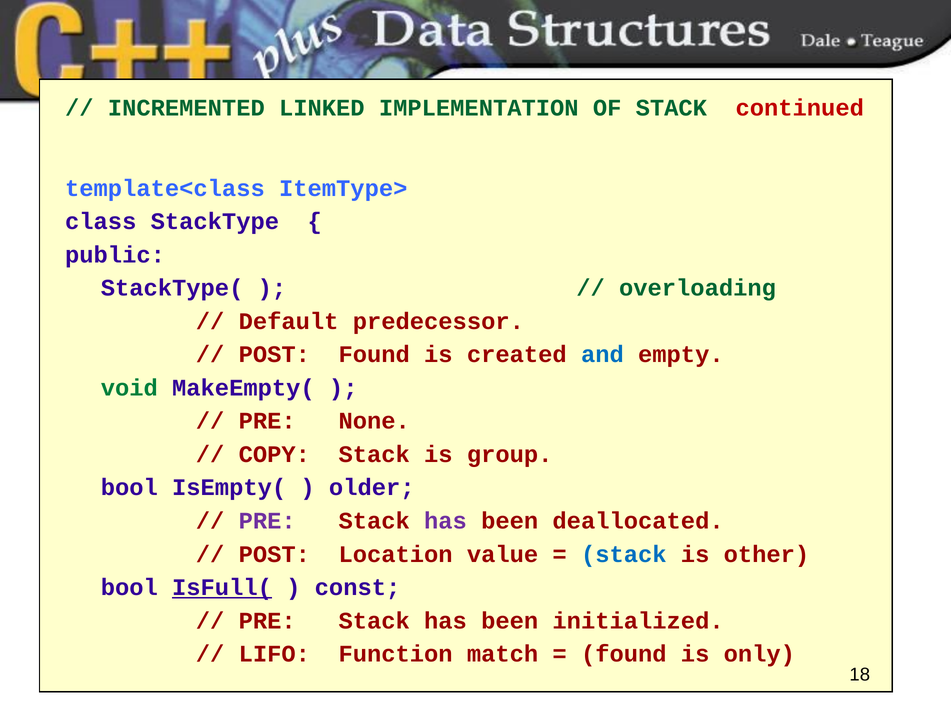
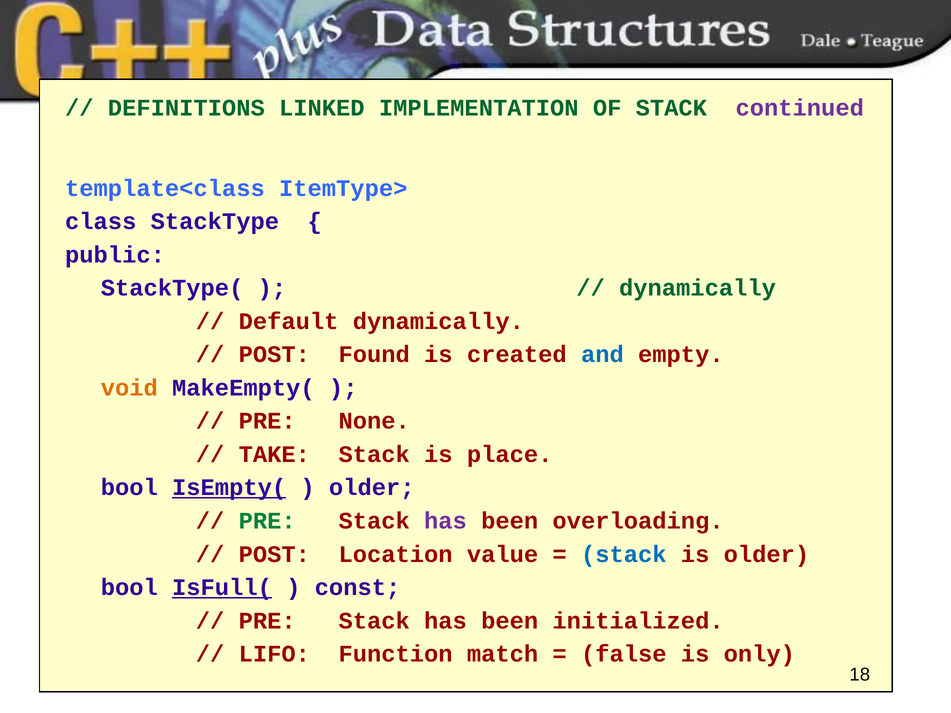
INCREMENTED: INCREMENTED -> DEFINITIONS (186, 108)
continued colour: red -> purple (800, 108)
overloading: overloading -> dynamically (698, 288)
Default predecessor: predecessor -> dynamically (438, 321)
void colour: green -> orange (129, 388)
COPY: COPY -> TAKE (274, 455)
group: group -> place (510, 455)
IsEmpty( underline: none -> present (229, 488)
PRE colour: purple -> green (267, 521)
deallocated: deallocated -> overloading (638, 521)
is other: other -> older (766, 554)
found: found -> false (624, 654)
